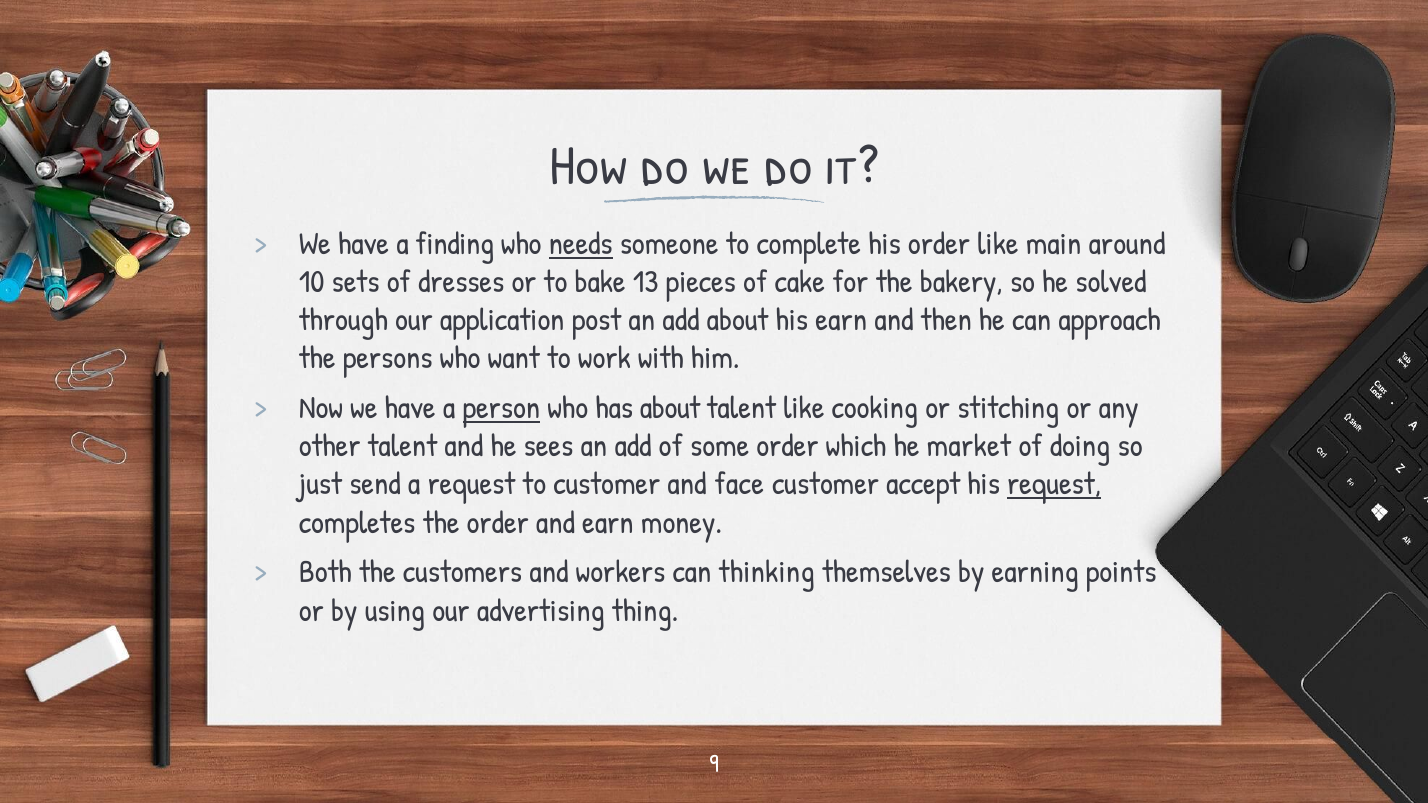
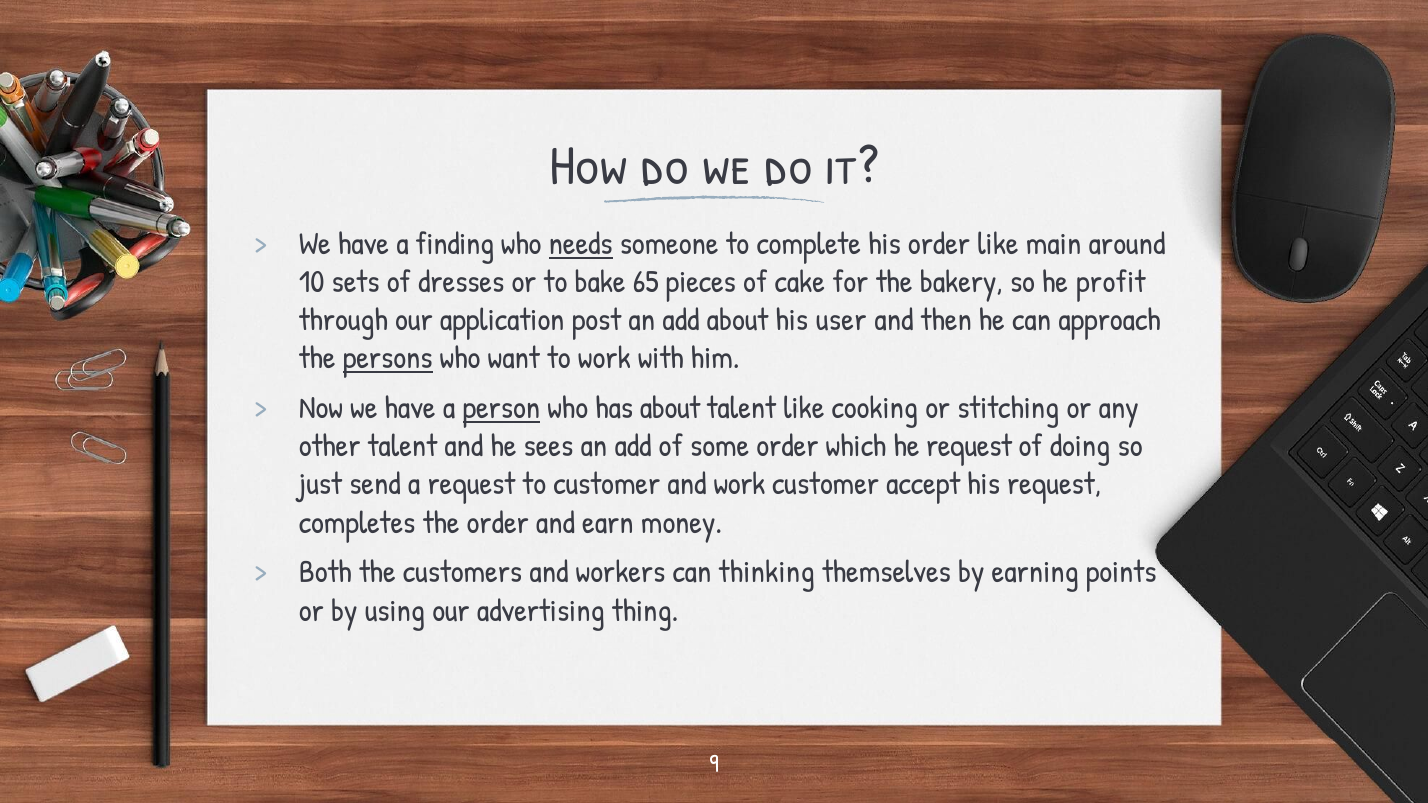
13: 13 -> 65 (646, 282)
solved: solved -> profit (1111, 282)
his earn: earn -> user (841, 321)
persons underline: none -> present (388, 359)
he market: market -> request (969, 447)
and face: face -> work (739, 485)
request underline: present -> none (1054, 485)
